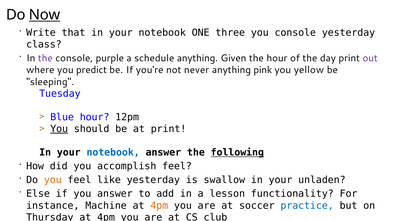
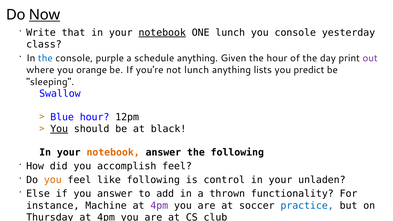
notebook underline: none -> present (162, 33)
ONE three: three -> lunch (230, 33)
the colour: purple -> blue (45, 58)
predict: predict -> orange (92, 70)
not never: never -> lunch (197, 70)
pink: pink -> lists (263, 70)
yellow: yellow -> predict (309, 70)
Tuesday: Tuesday -> Swallow (60, 94)
at print: print -> black (169, 129)
notebook colour: blue -> orange (113, 153)
following underline: present -> none (237, 153)
like yesterday: yesterday -> following (153, 180)
swallow: swallow -> control (224, 180)
lesson: lesson -> thrown (227, 194)
4pm colour: orange -> purple (159, 206)
